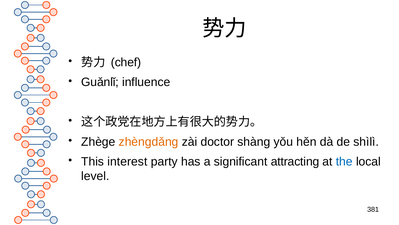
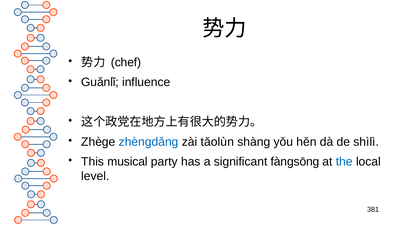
zhèngdǎng colour: orange -> blue (149, 141)
doctor: doctor -> tǎolùn (217, 141)
interest: interest -> musical (127, 161)
attracting: attracting -> fàngsōng (295, 161)
